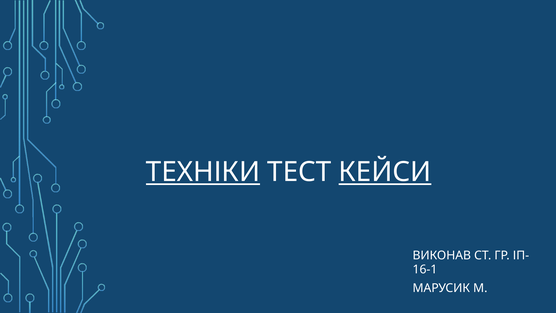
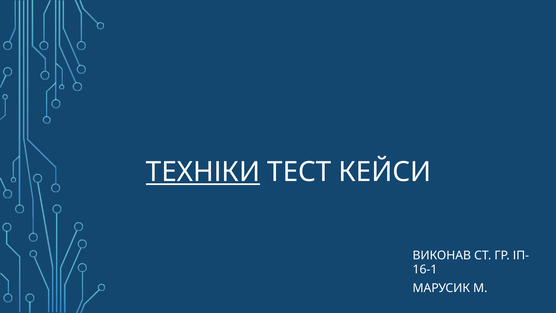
КЕЙСИ underline: present -> none (385, 172)
